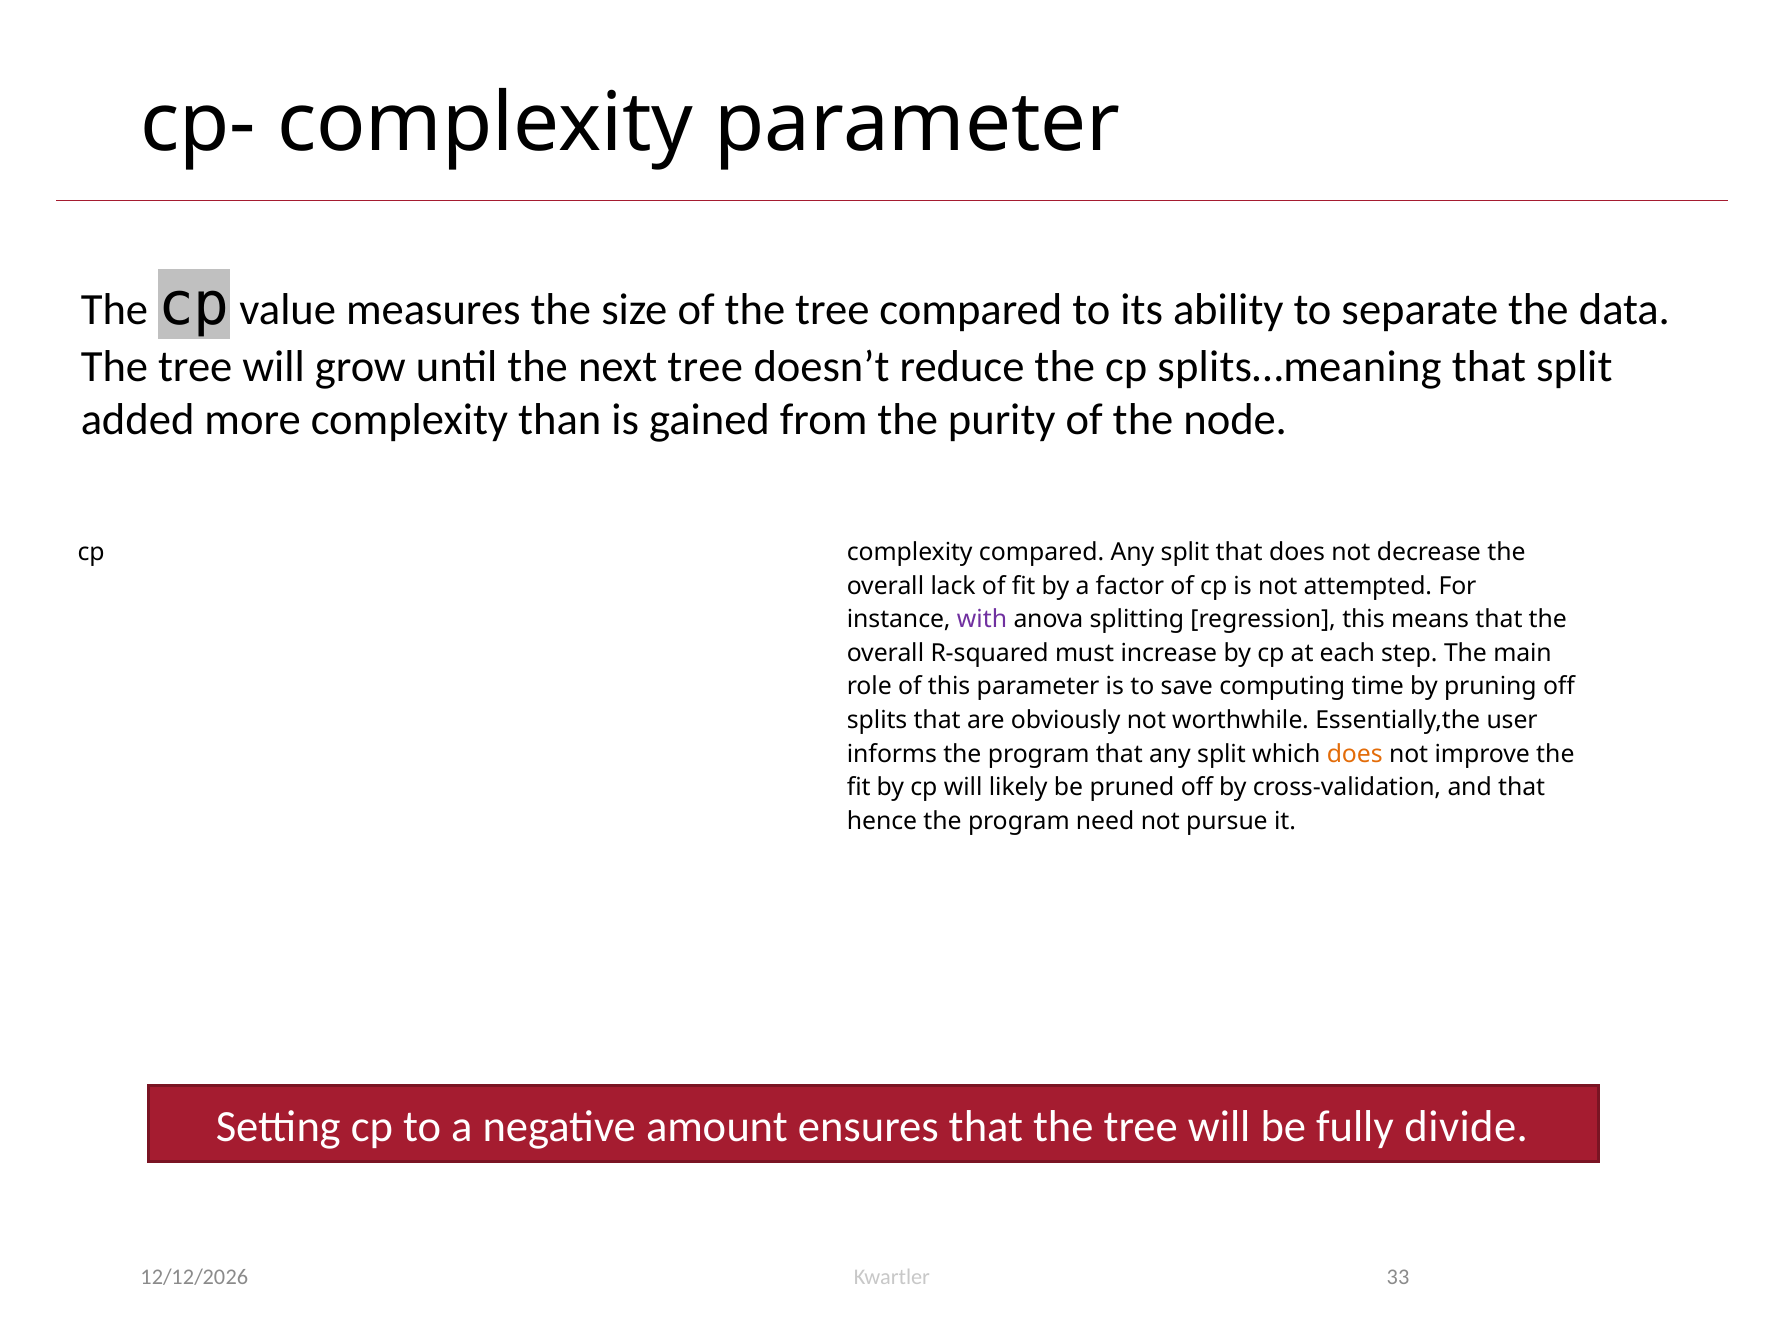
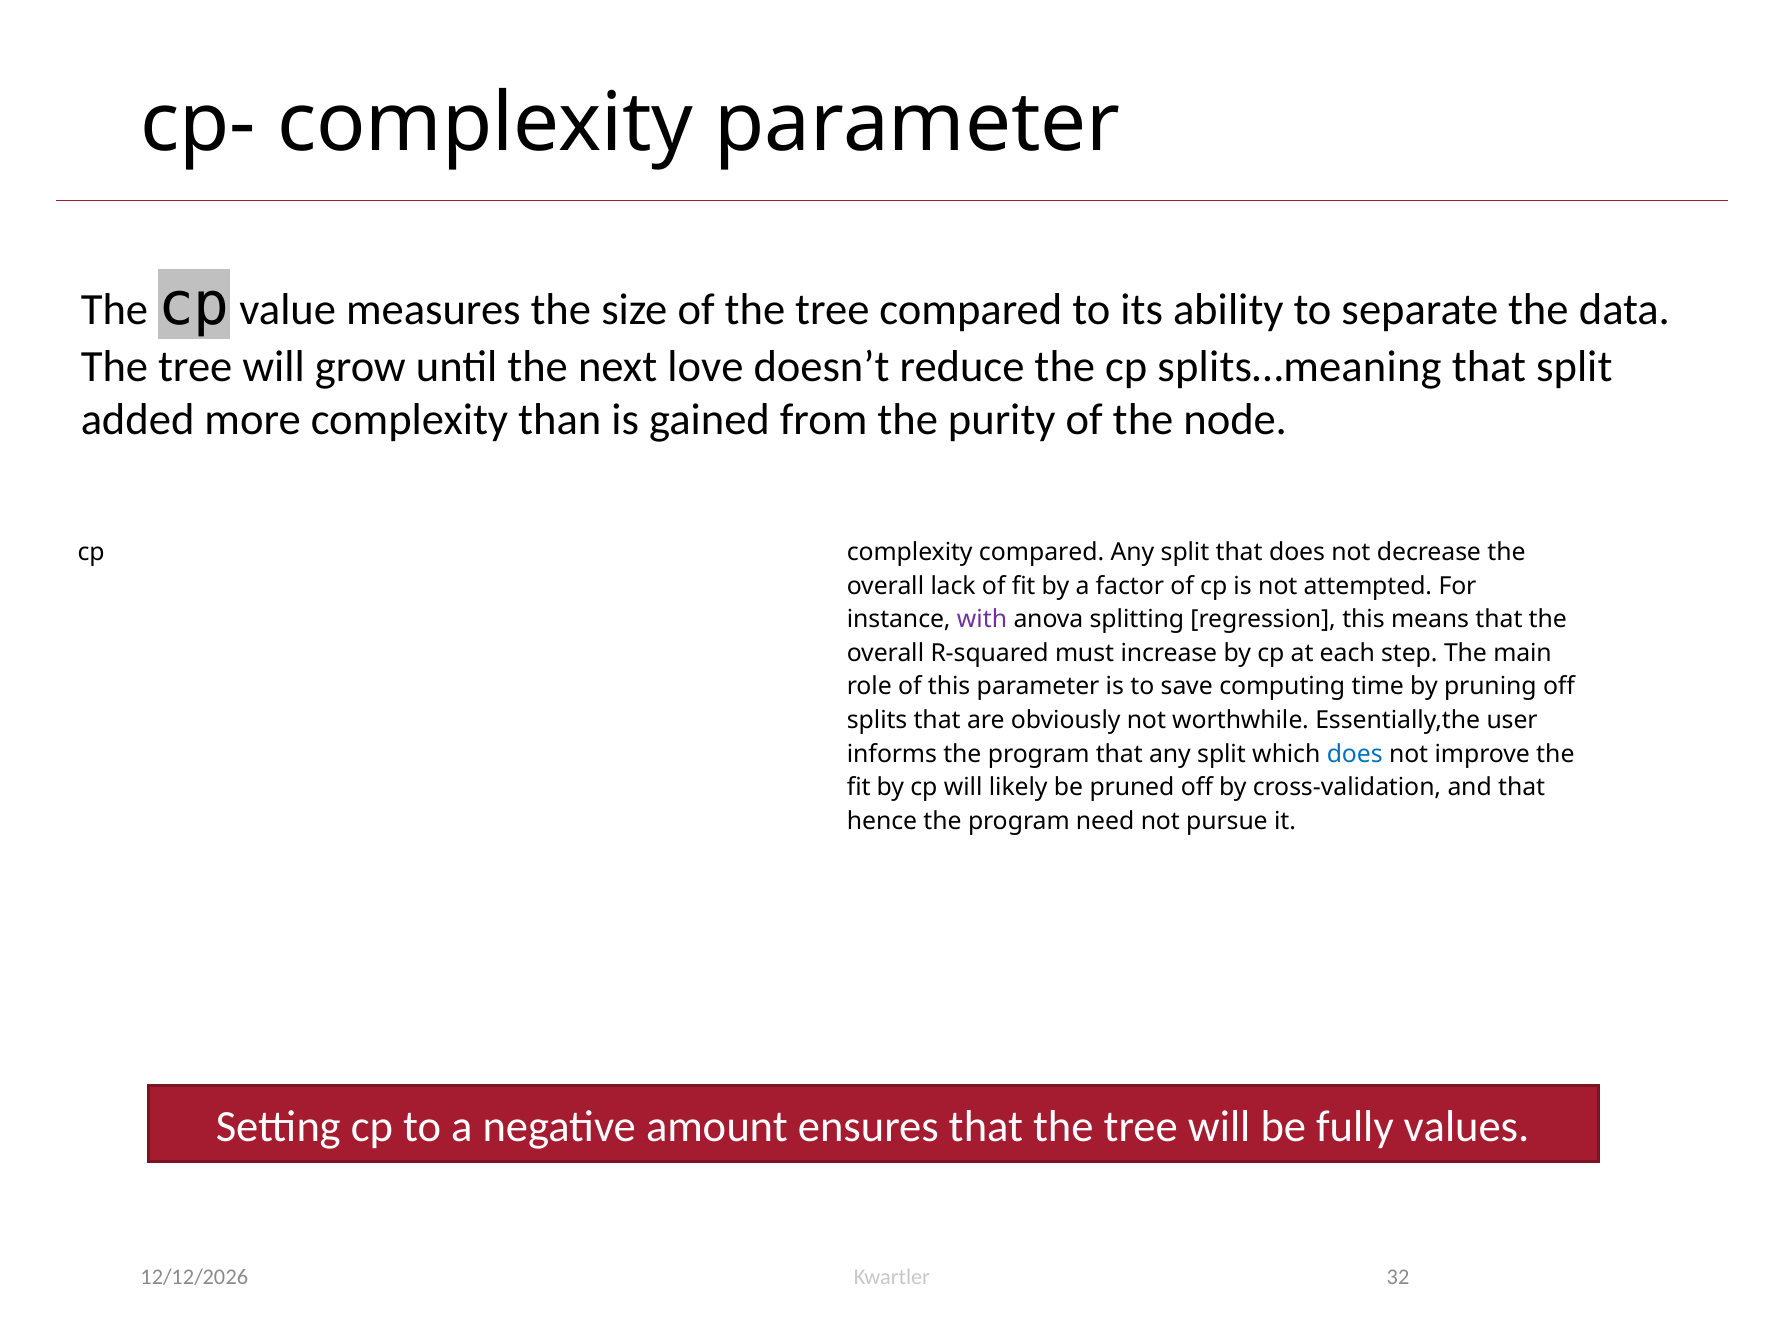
next tree: tree -> love (705, 367)
does colour: orange -> blue (1355, 754)
divide: divide -> values (1466, 1127)
33: 33 -> 32 (1398, 1277)
